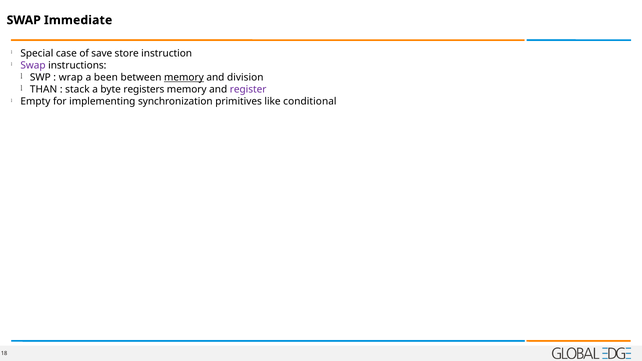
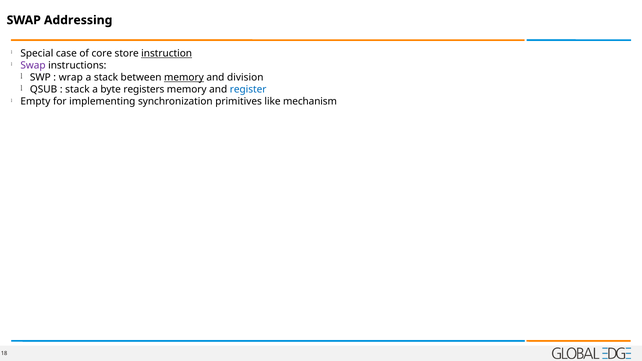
Immediate: Immediate -> Addressing (78, 20)
save: save -> core (102, 54)
instruction underline: none -> present (167, 54)
a been: been -> stack (106, 78)
THAN: THAN -> QSUB (44, 90)
register colour: purple -> blue (248, 90)
conditional: conditional -> mechanism (310, 102)
